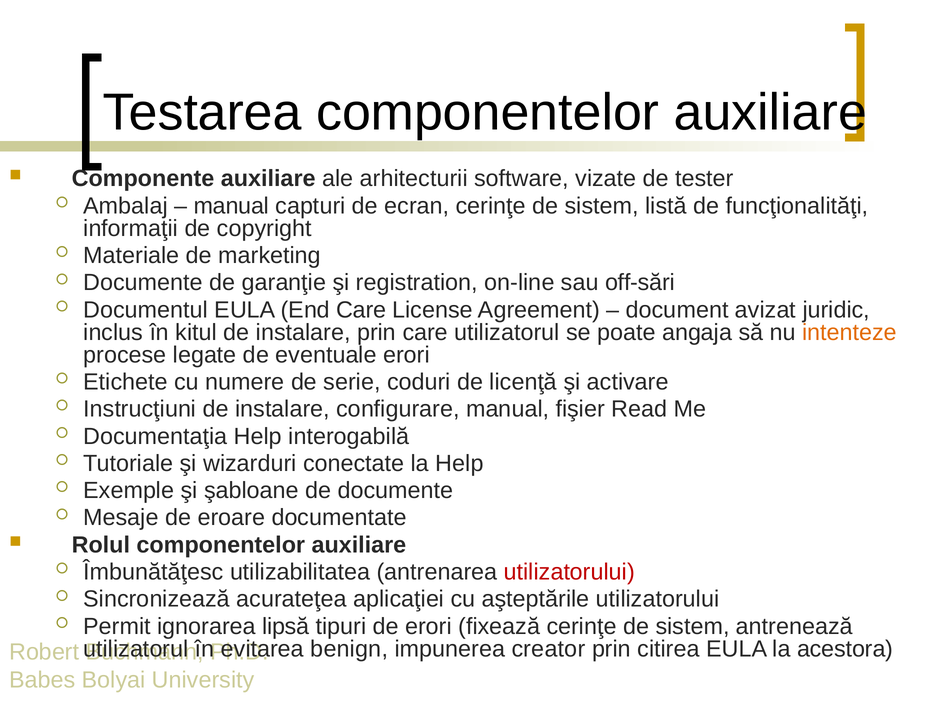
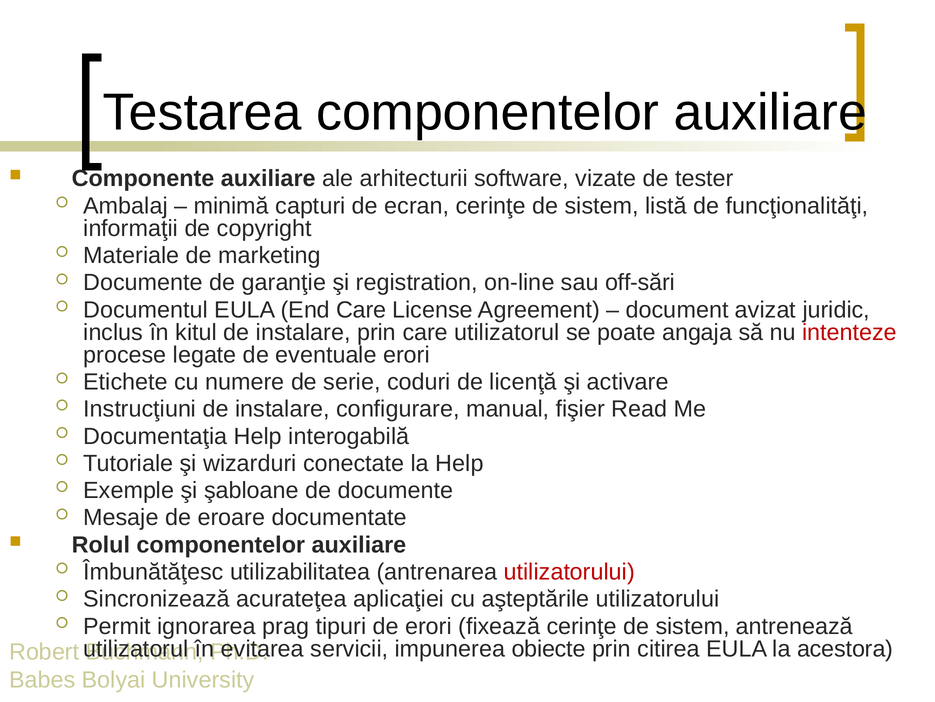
manual: manual -> minimă (231, 206)
intenteze colour: orange -> red (850, 332)
lipsă: lipsă -> prag (286, 626)
benign: benign -> servicii (349, 648)
creator: creator -> obiecte (549, 648)
